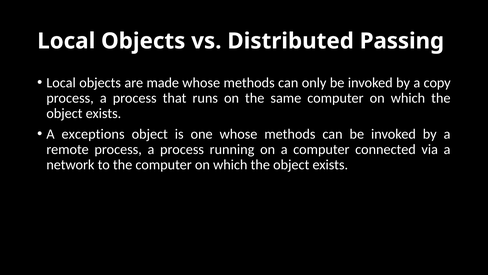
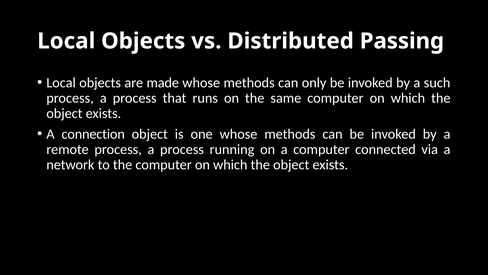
copy: copy -> such (437, 83)
exceptions: exceptions -> connection (93, 134)
